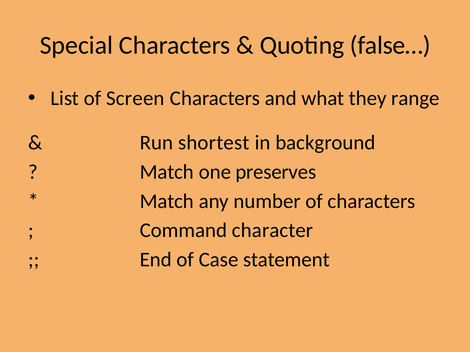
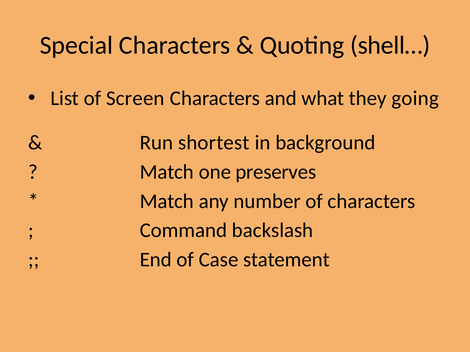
false…: false… -> shell… (390, 45)
range: range -> going (415, 99)
character: character -> backslash (273, 231)
